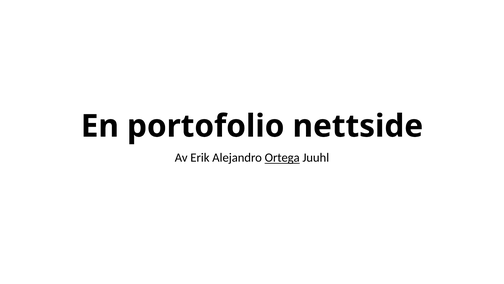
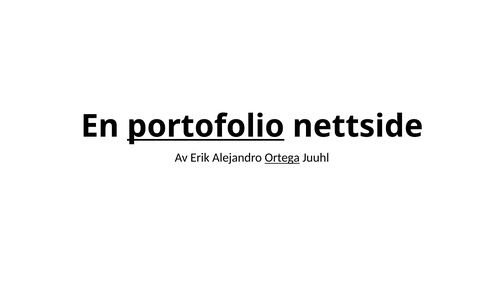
portofolio underline: none -> present (206, 126)
